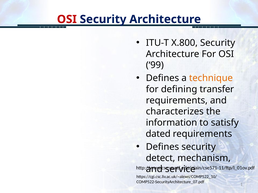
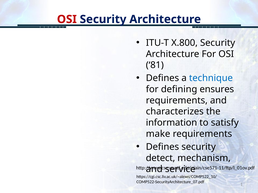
99: 99 -> 81 (155, 65)
technique colour: orange -> blue (211, 78)
transfer: transfer -> ensures (217, 89)
dated: dated -> make (158, 134)
